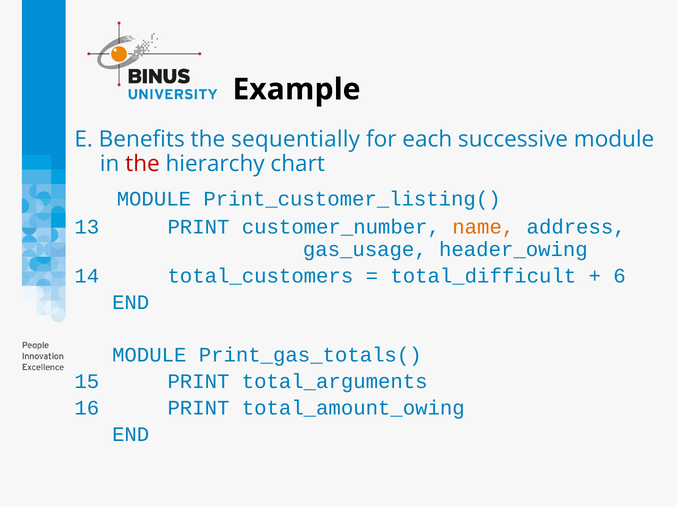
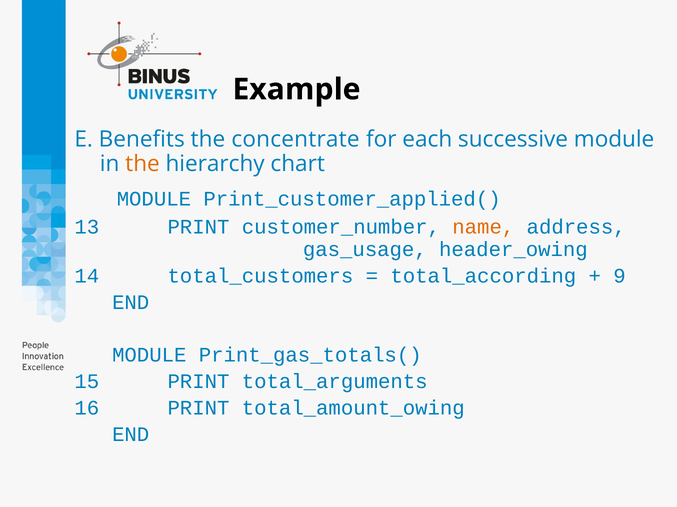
sequentially: sequentially -> concentrate (296, 140)
the colour: red -> orange (142, 164)
Print_customer_listing(: Print_customer_listing( -> Print_customer_applied( (352, 199)
total_difficult: total_difficult -> total_according (483, 276)
6: 6 -> 9 (620, 276)
